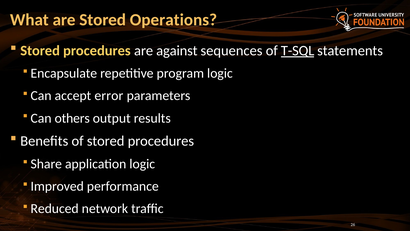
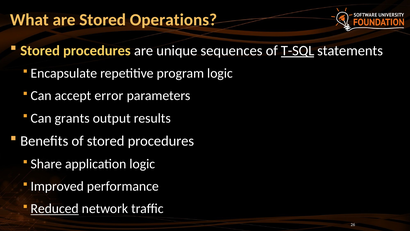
against: against -> unique (177, 51)
others: others -> grants (72, 118)
Reduced underline: none -> present (55, 209)
